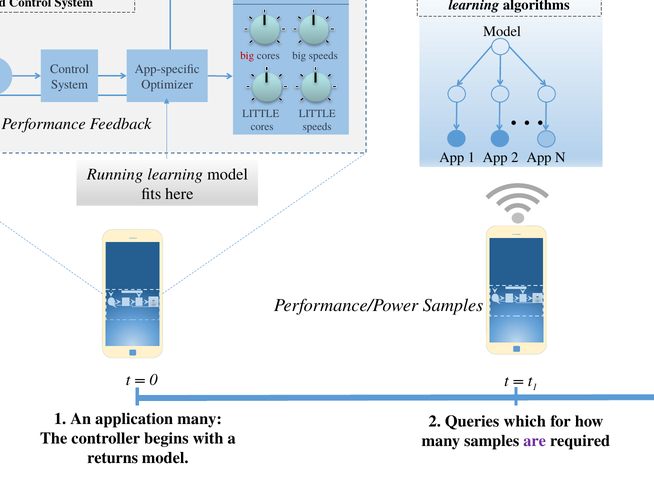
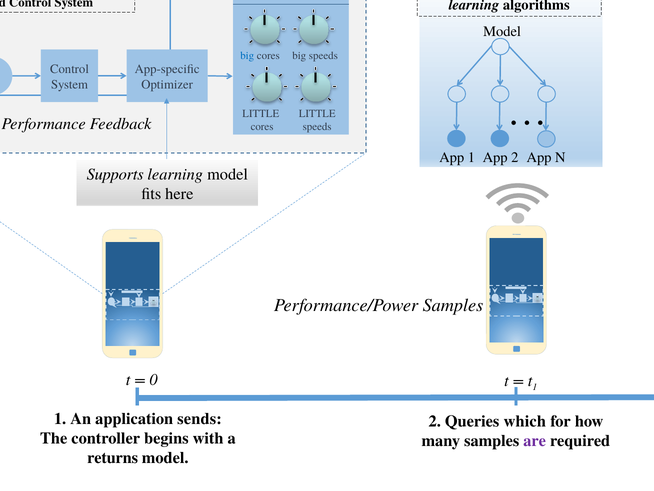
big colour: red -> blue (247, 56)
Running: Running -> Supports (115, 174)
application many: many -> sends (200, 418)
